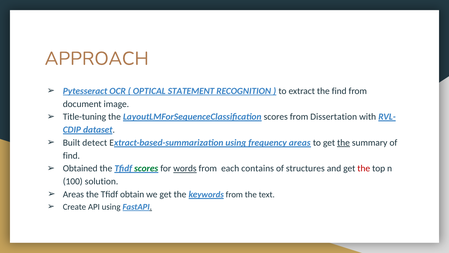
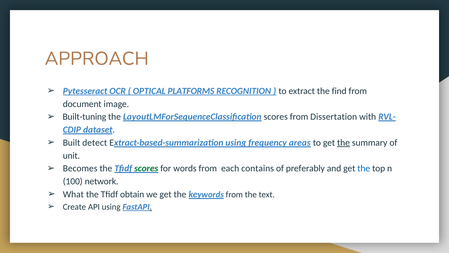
STATEMENT: STATEMENT -> PLATFORMS (191, 91)
Title-tuning: Title-tuning -> Built-tuning (84, 117)
find: find -> unit (71, 155)
Obtained: Obtained -> Becomes (80, 168)
words underline: present -> none (185, 168)
structures: structures -> preferably (305, 168)
the colour: red -> blue (364, 168)
solution: solution -> network (102, 181)
Areas: Areas -> What (73, 194)
